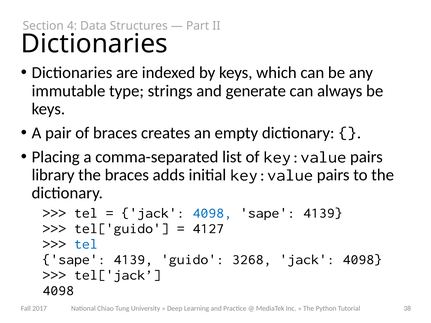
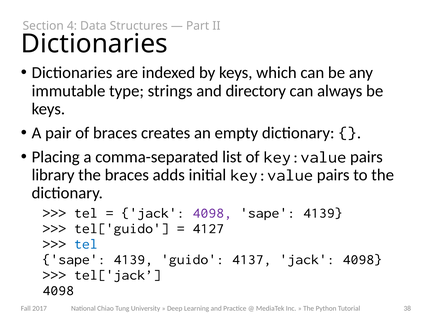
generate: generate -> directory (256, 91)
4098 colour: blue -> purple (212, 213)
3268: 3268 -> 4137 (252, 260)
